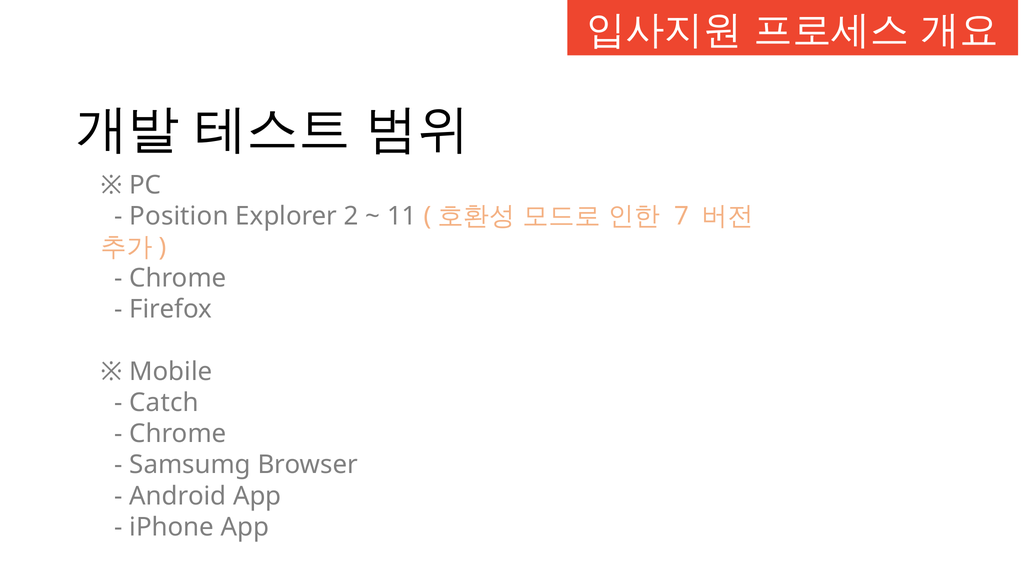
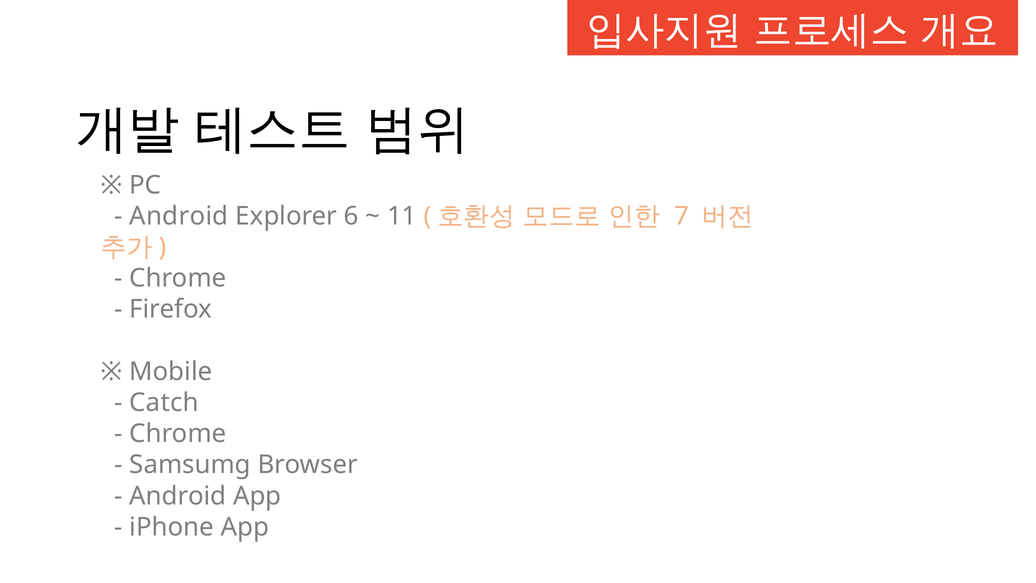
Position: Position -> Android (179, 216)
2: 2 -> 6 (351, 216)
